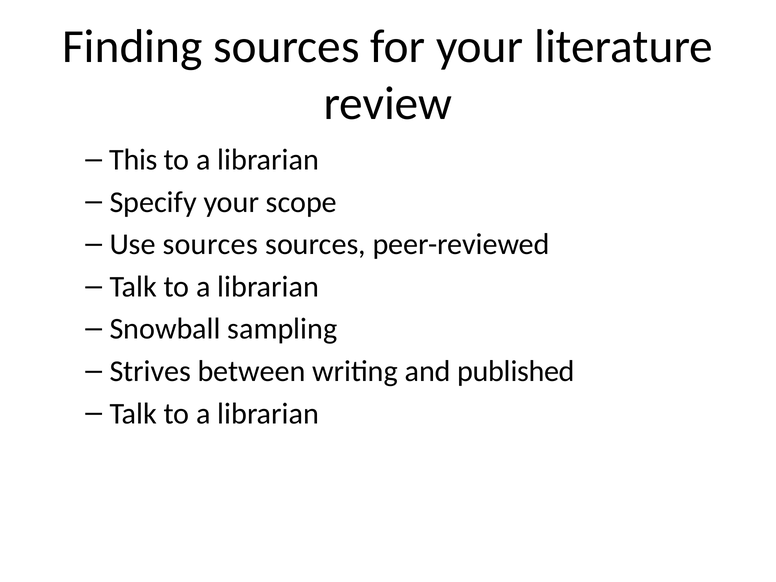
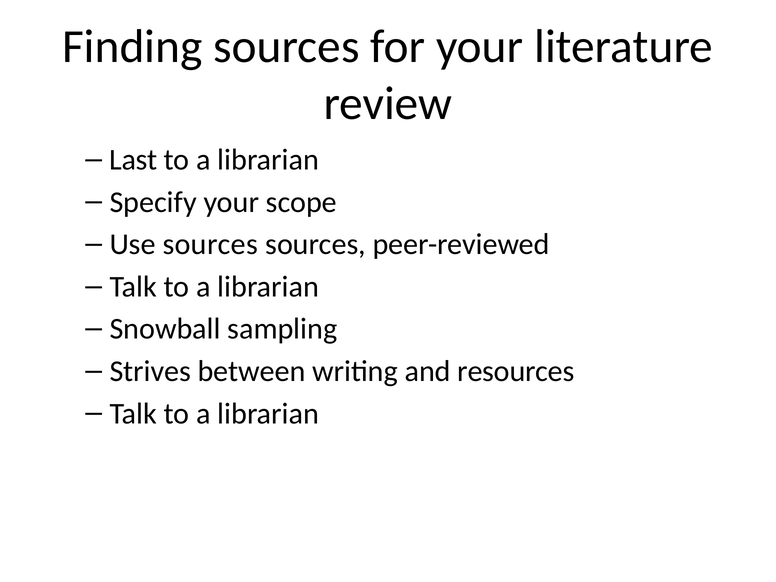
This: This -> Last (133, 160)
published: published -> resources (516, 371)
